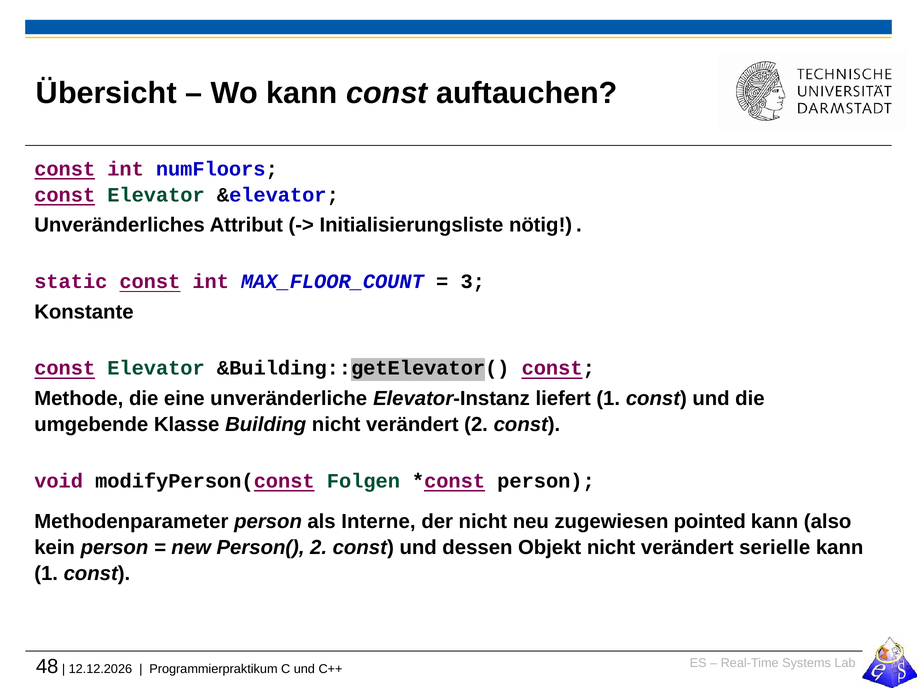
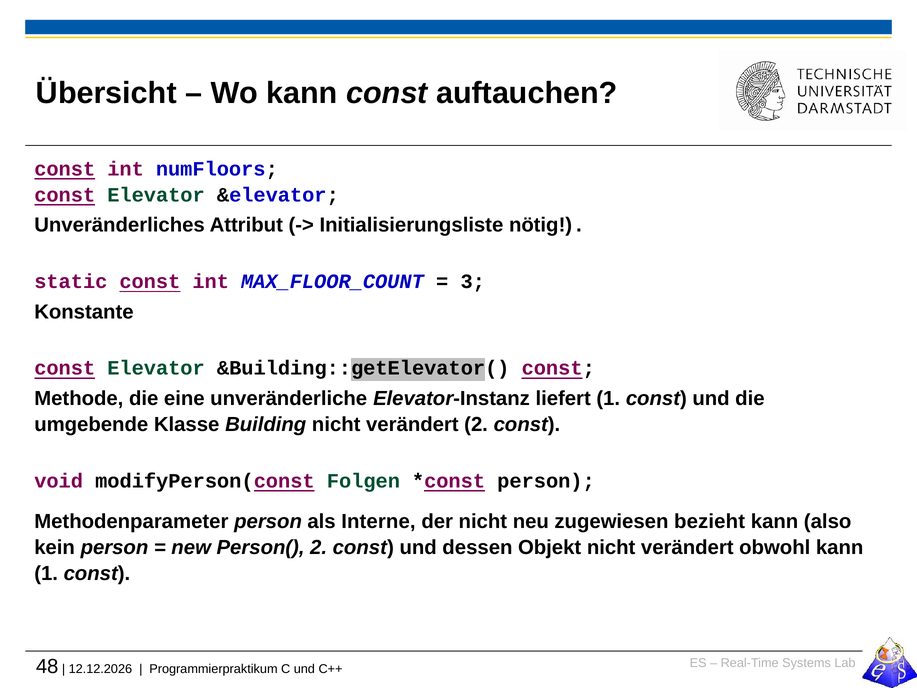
pointed: pointed -> bezieht (710, 521)
serielle: serielle -> obwohl (775, 547)
